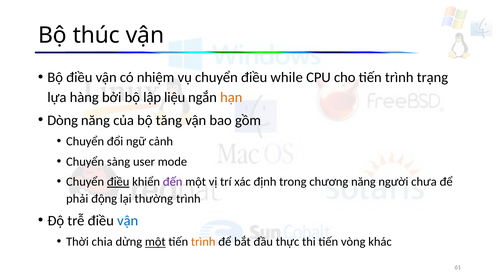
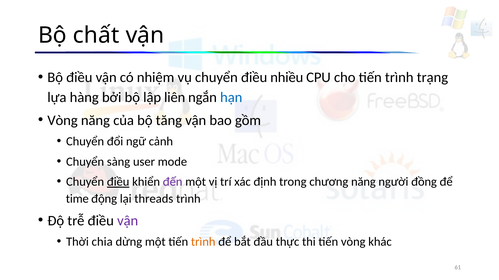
thúc: thúc -> chất (96, 35)
while: while -> nhiều (287, 78)
liệu: liệu -> liên (175, 98)
hạn colour: orange -> blue (231, 98)
Dòng: Dòng -> Vòng (63, 121)
chưa: chưa -> đồng (424, 182)
phải: phải -> time (77, 199)
thường: thường -> threads (154, 199)
vận colour: blue -> purple (128, 221)
một underline: present -> none (155, 242)
